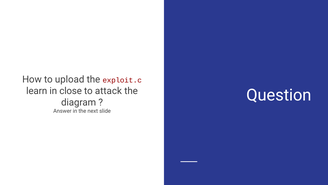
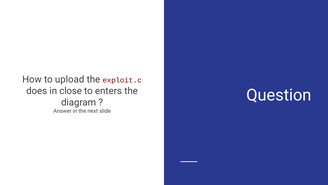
learn: learn -> does (37, 91)
attack: attack -> enters (108, 91)
